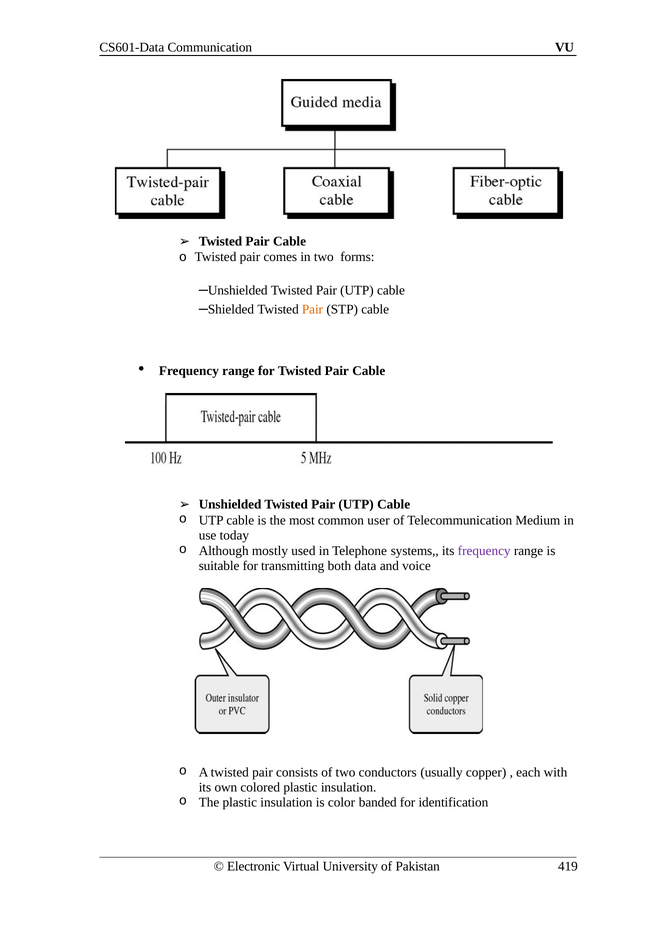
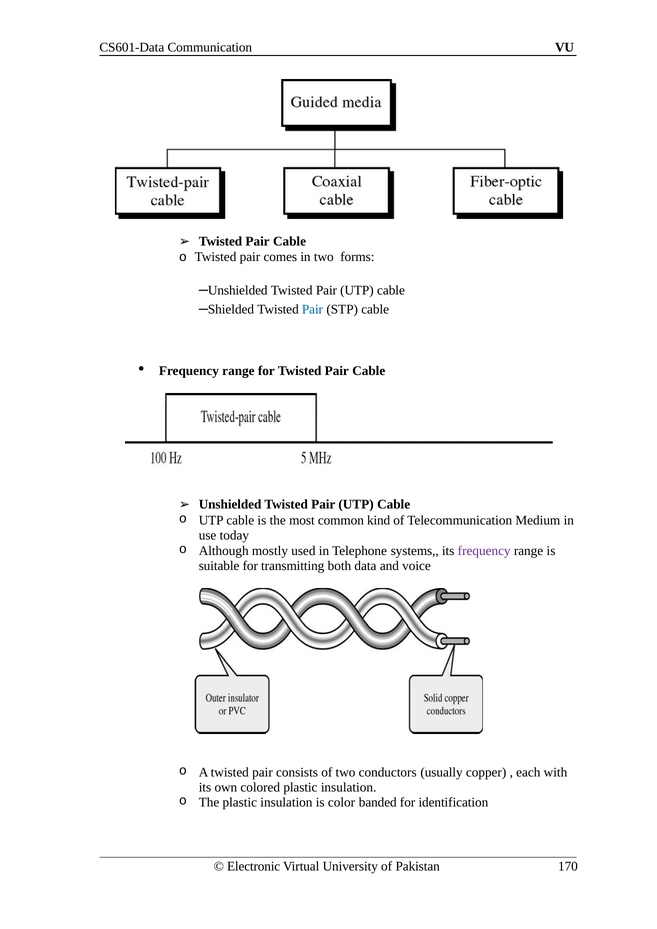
Pair colour: orange -> blue (312, 310)
user: user -> kind (379, 521)
419: 419 -> 170 (568, 867)
